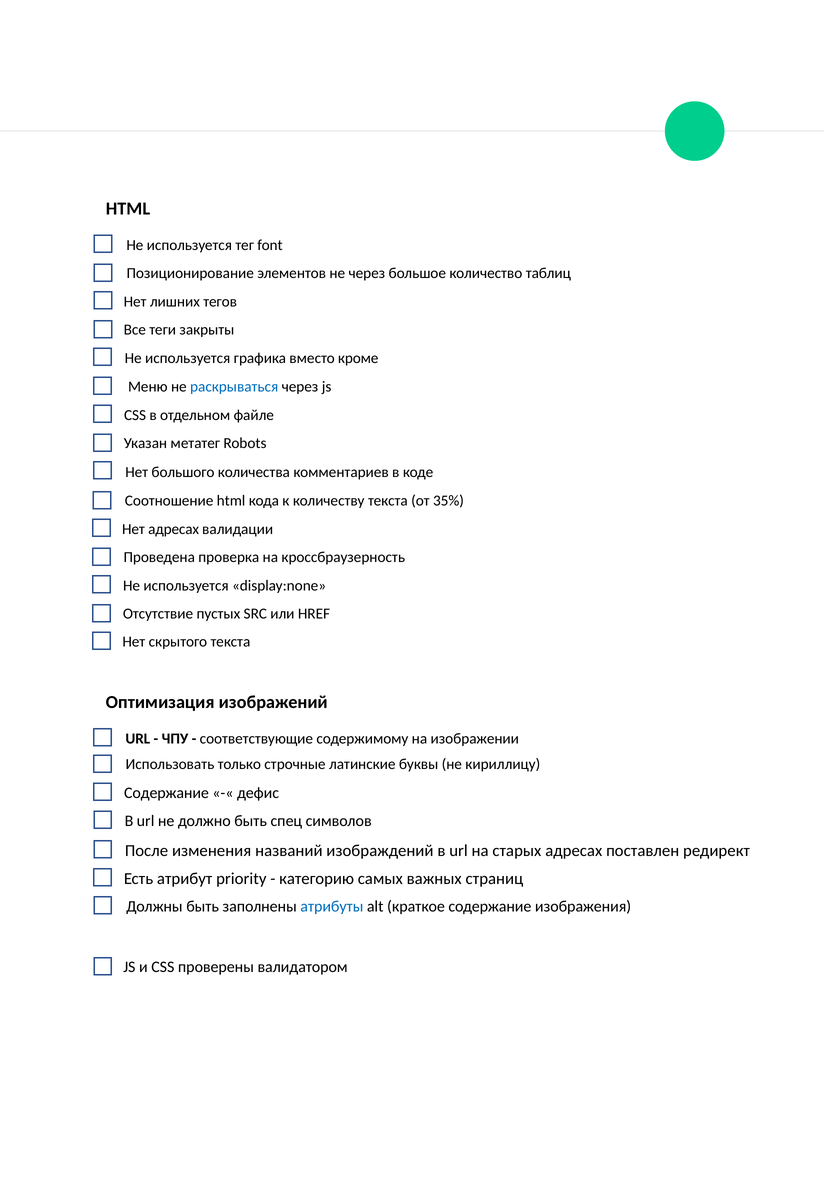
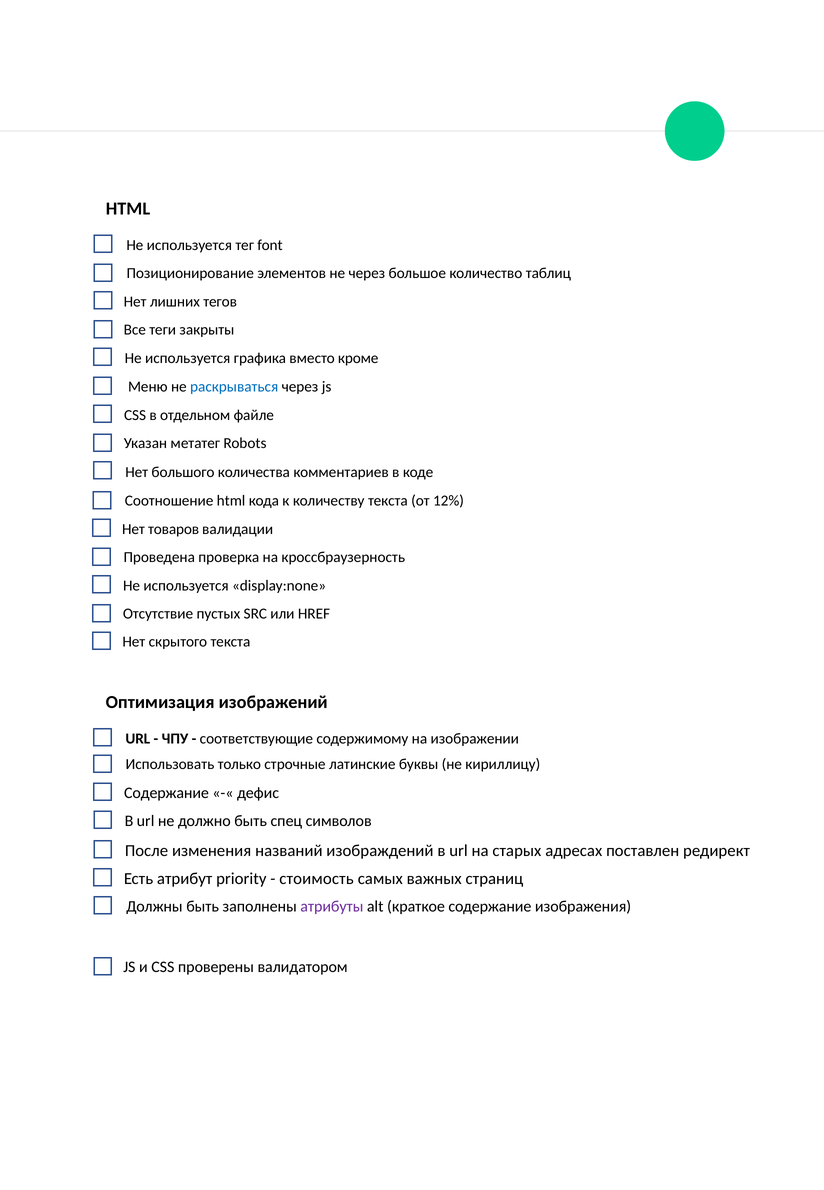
35%: 35% -> 12% (448, 501)
Нет адресах: адресах -> товаров (174, 529)
категорию: категорию -> стоимость (316, 879)
атрибуты colour: blue -> purple (332, 907)
